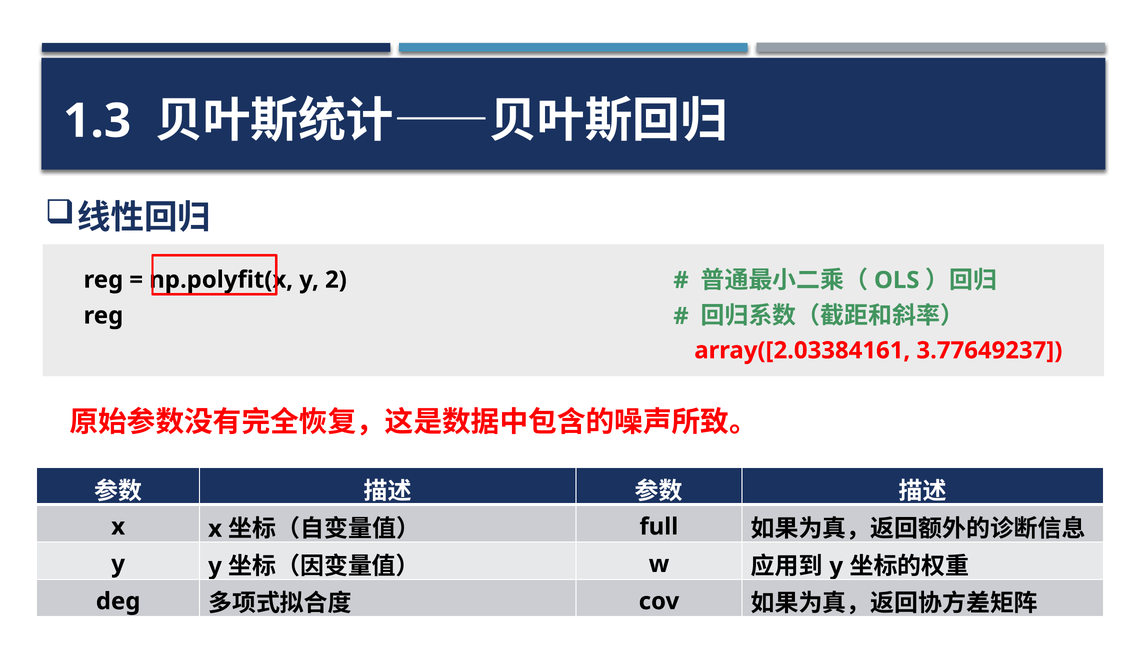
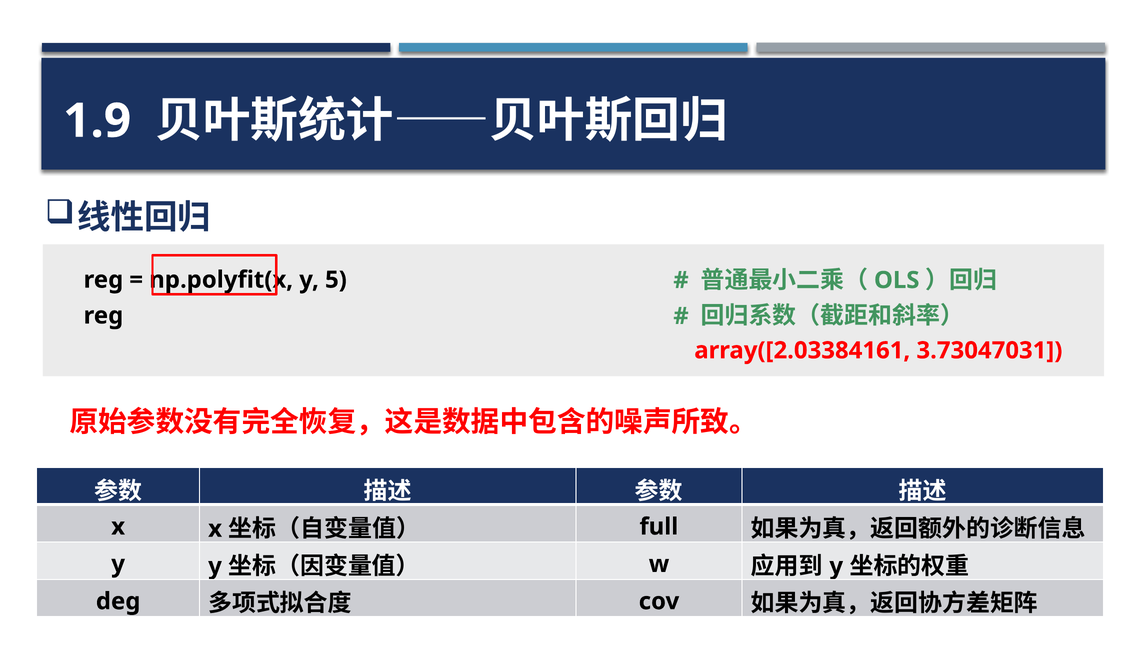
1.3: 1.3 -> 1.9 (97, 121)
2: 2 -> 5 (336, 280)
3.77649237: 3.77649237 -> 3.73047031 (989, 351)
